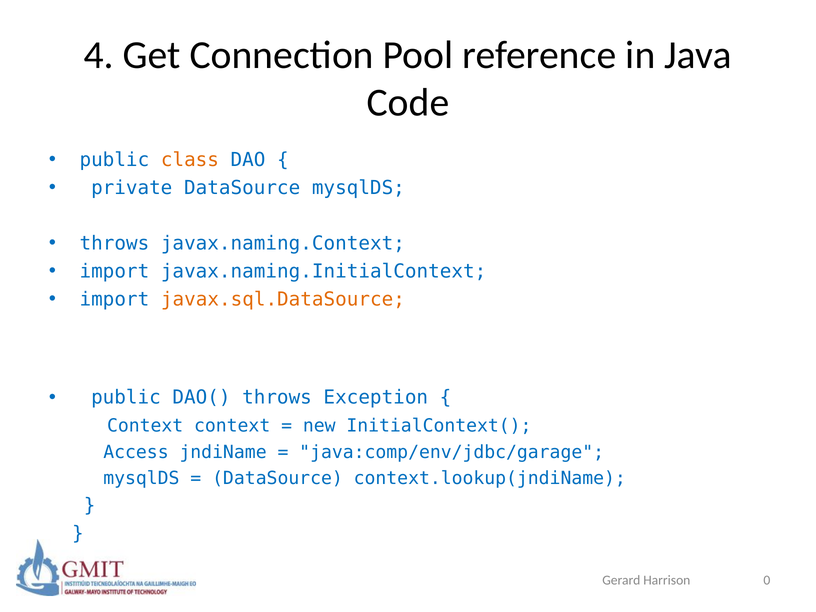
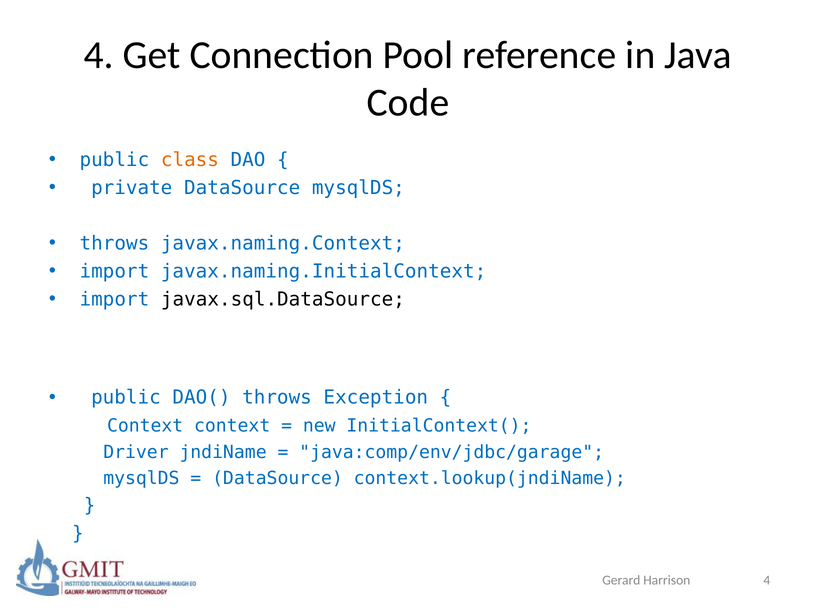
javax.sql.DataSource colour: orange -> black (283, 299)
Access: Access -> Driver (136, 452)
Harrison 0: 0 -> 4 (767, 580)
